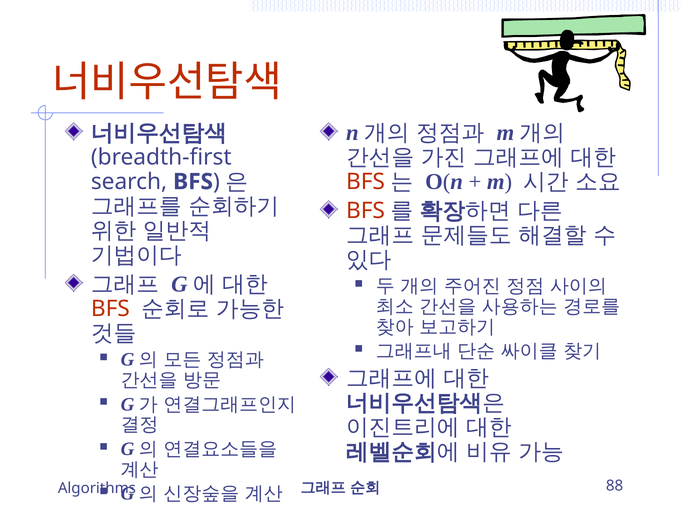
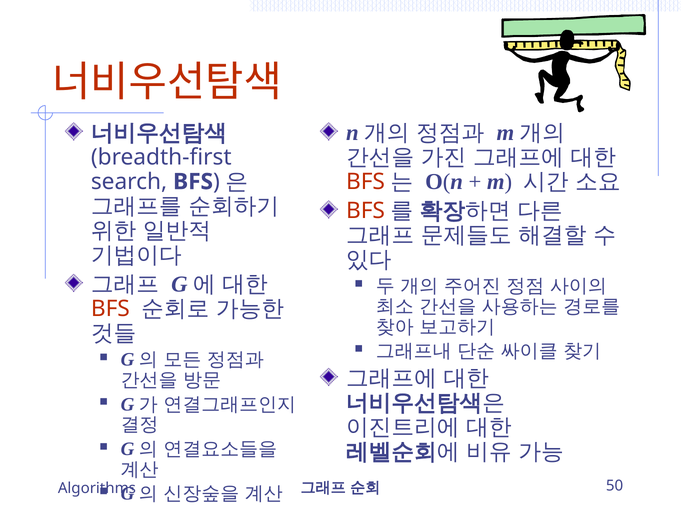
88: 88 -> 50 (615, 486)
